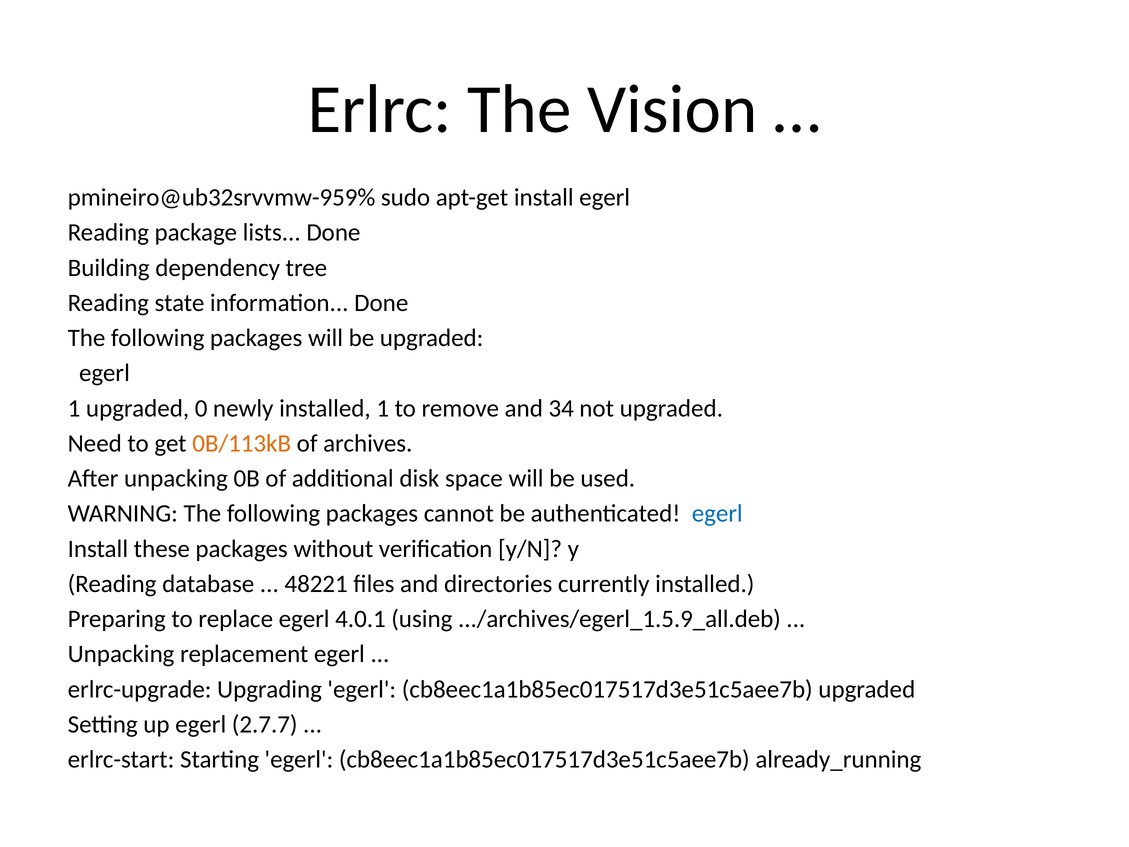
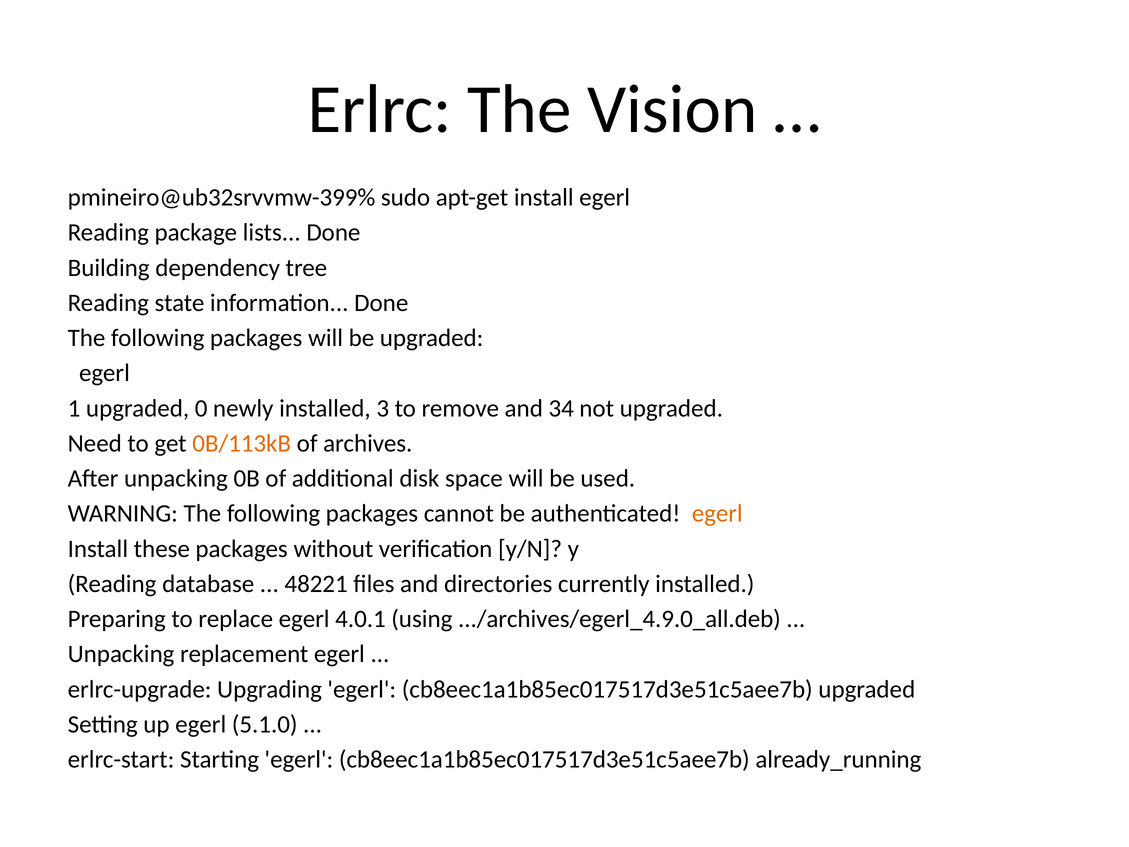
pmineiro@ub32srvvmw-959%: pmineiro@ub32srvvmw-959% -> pmineiro@ub32srvvmw-399% (222, 197)
installed 1: 1 -> 3 (383, 408)
egerl colour: blue -> orange (717, 514)
.../archives/egerl_1.5.9_all.deb: .../archives/egerl_1.5.9_all.deb -> .../archives/egerl_4.9.0_all.deb (619, 619)
2.7.7: 2.7.7 -> 5.1.0 (265, 724)
